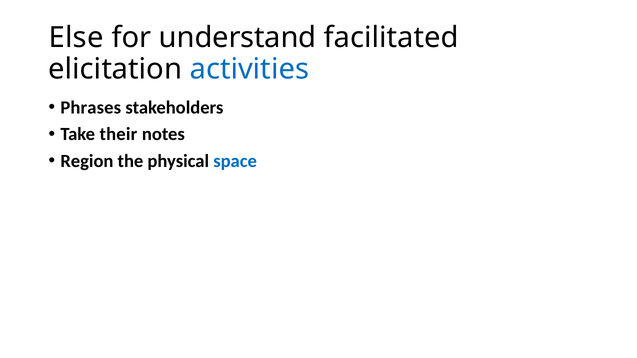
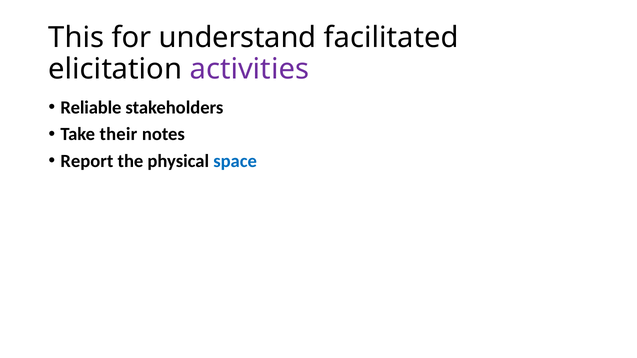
Else: Else -> This (76, 38)
activities colour: blue -> purple (249, 69)
Phrases: Phrases -> Reliable (91, 108)
Region: Region -> Report (87, 161)
